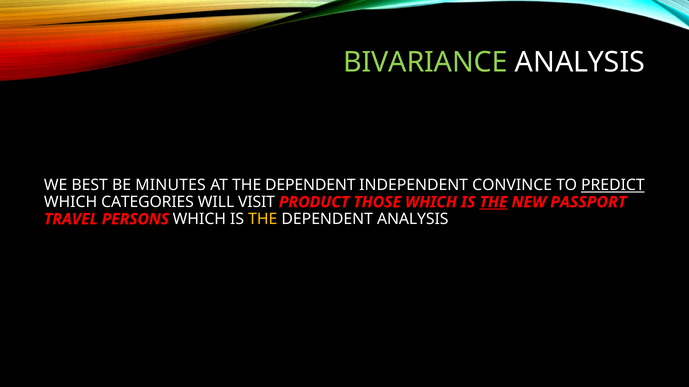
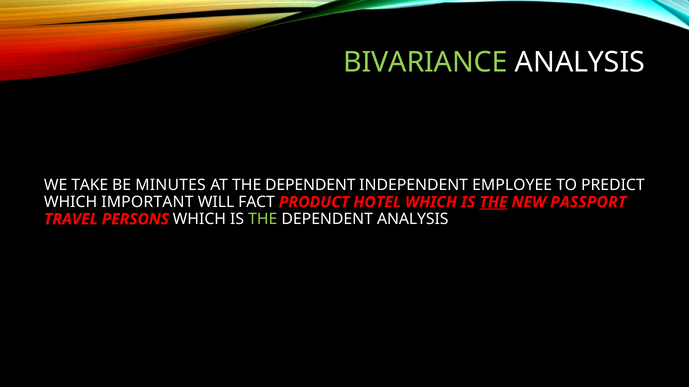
BEST: BEST -> TAKE (90, 185)
CONVINCE: CONVINCE -> EMPLOYEE (512, 185)
PREDICT underline: present -> none (613, 185)
CATEGORIES: CATEGORIES -> IMPORTANT (147, 202)
VISIT: VISIT -> FACT (257, 202)
THOSE: THOSE -> HOTEL (377, 202)
THE colour: yellow -> light green (263, 219)
